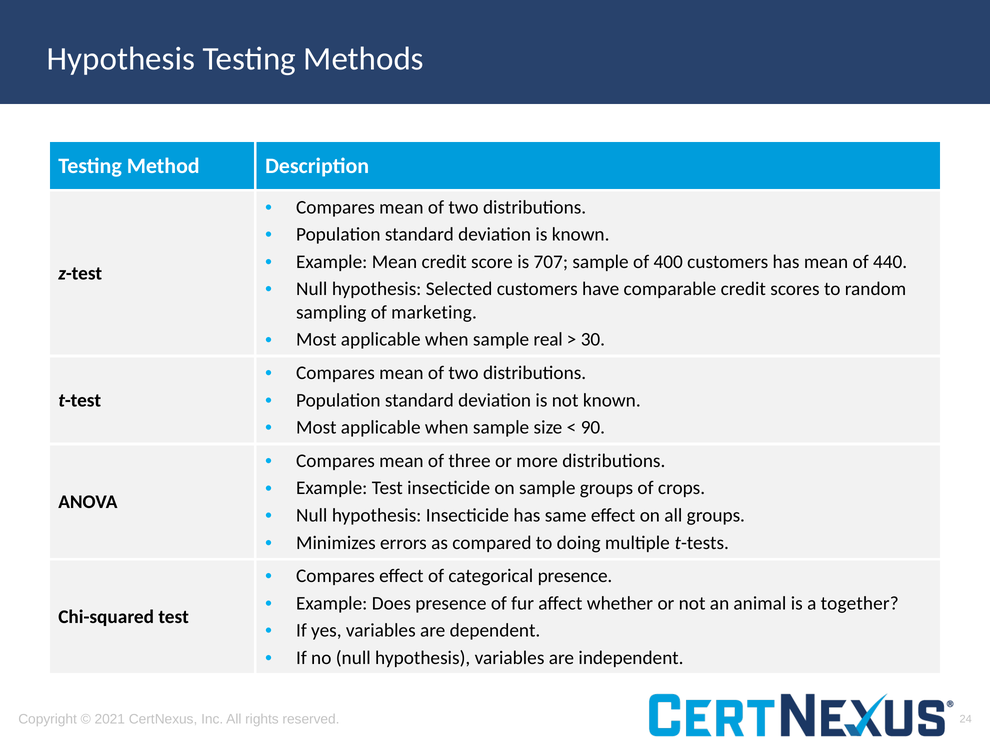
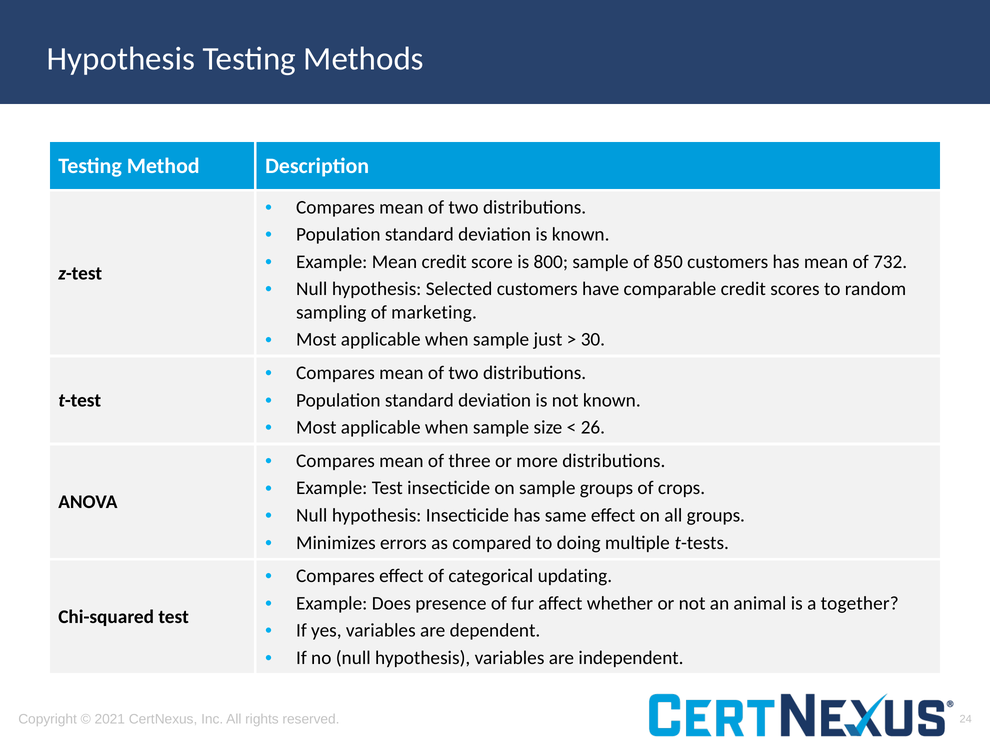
707: 707 -> 800 (551, 262)
400: 400 -> 850 (668, 262)
440: 440 -> 732 (890, 262)
real: real -> just (548, 340)
90: 90 -> 26 (593, 428)
categorical presence: presence -> updating (575, 576)
